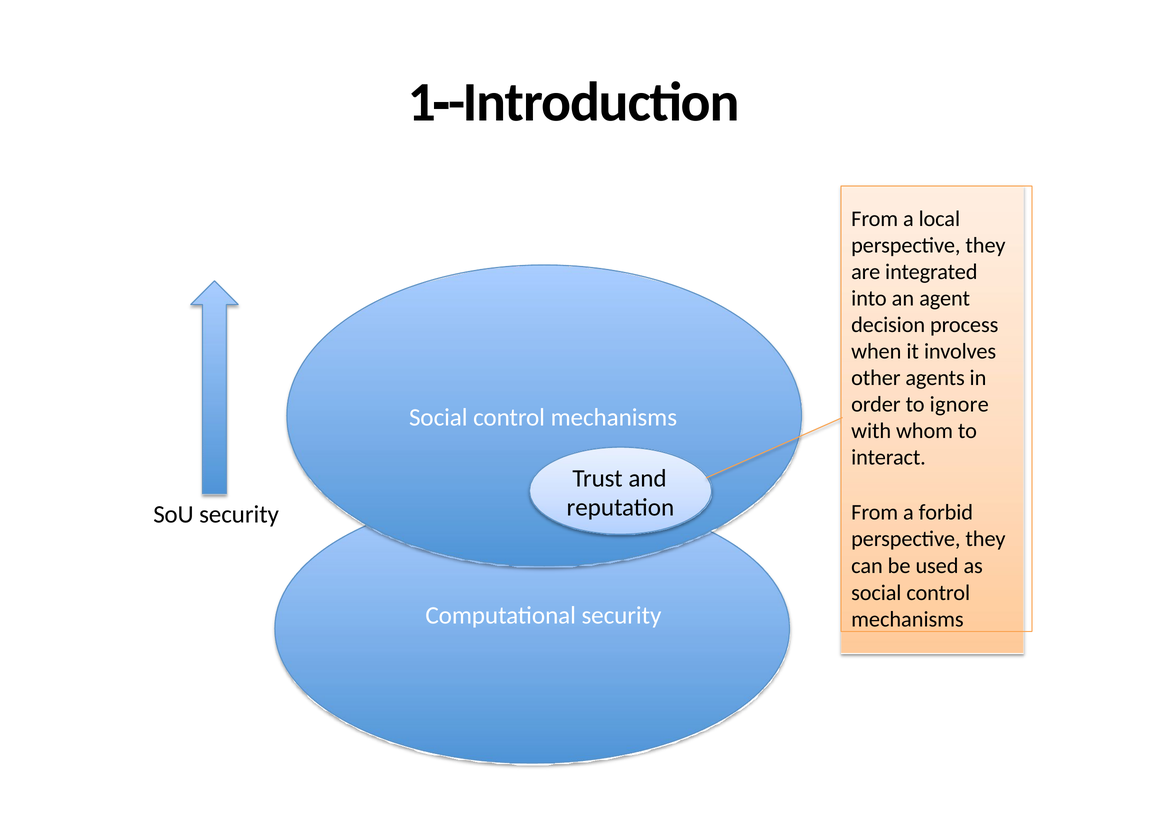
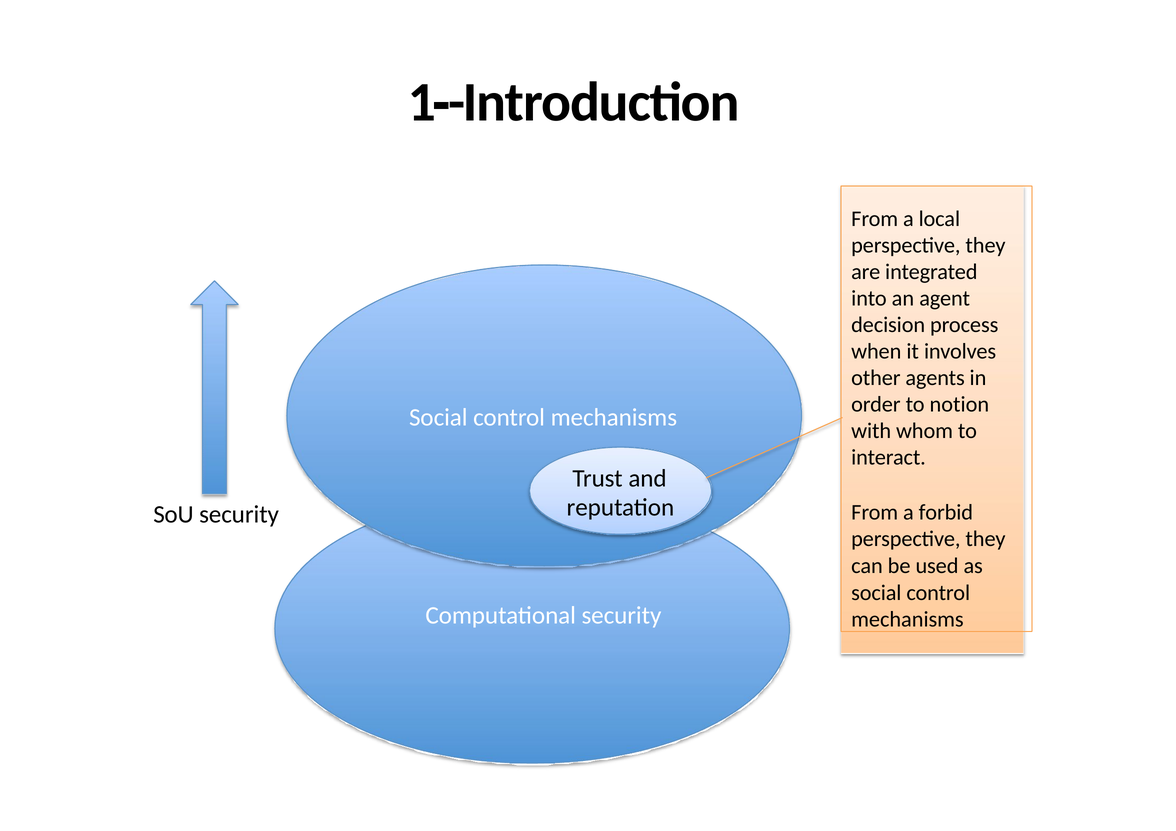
ignore: ignore -> notion (959, 405)
